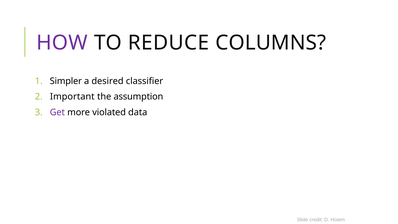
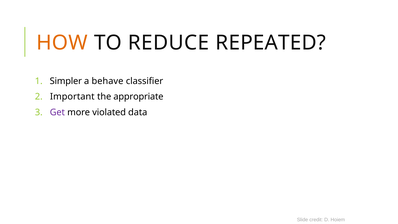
HOW colour: purple -> orange (62, 43)
COLUMNS: COLUMNS -> REPEATED (271, 43)
desired: desired -> behave (107, 81)
assumption: assumption -> appropriate (138, 97)
